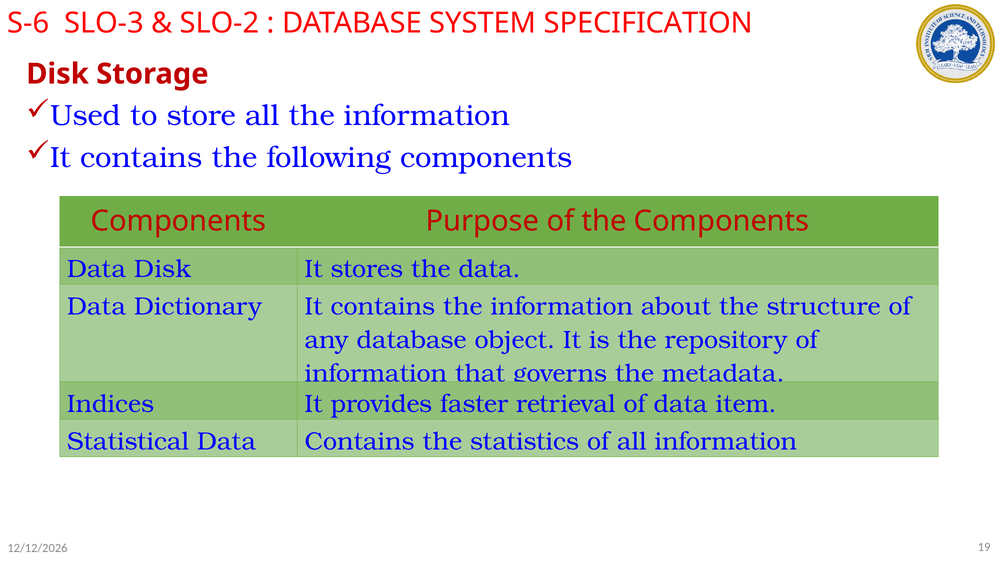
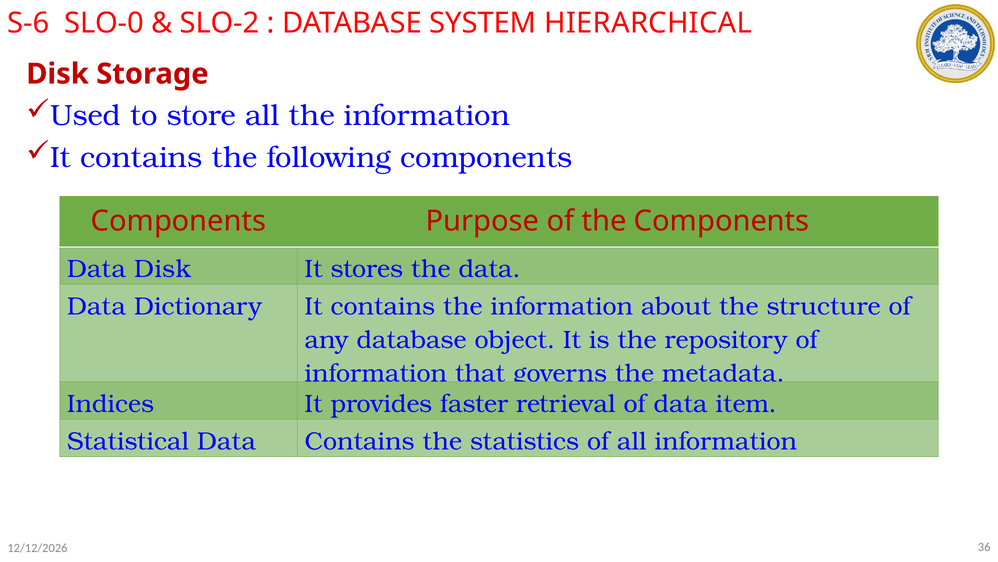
SLO-3: SLO-3 -> SLO-0 (104, 23)
SPECIFICATION: SPECIFICATION -> HIERARCHICAL (648, 23)
19: 19 -> 36 (984, 546)
